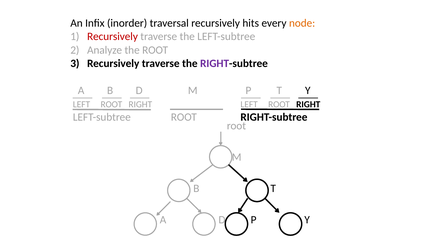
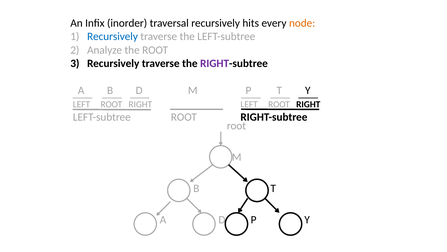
Recursively colour: red -> blue (112, 37)
